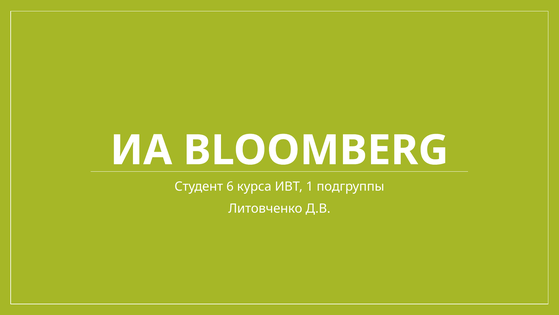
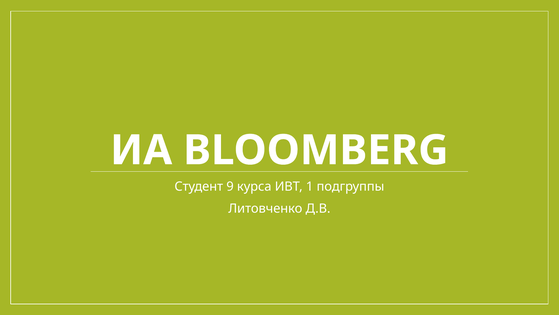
6: 6 -> 9 (230, 186)
